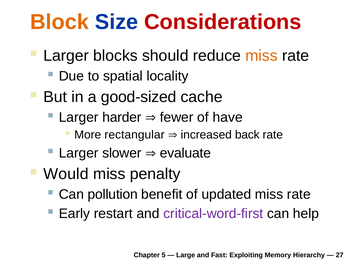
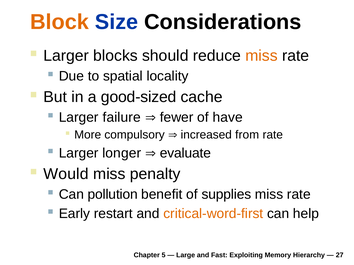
Considerations colour: red -> black (223, 22)
harder: harder -> failure (122, 118)
rectangular: rectangular -> compulsory (135, 135)
back: back -> from (247, 135)
slower: slower -> longer (122, 153)
updated: updated -> supplies (226, 195)
critical-word-first colour: purple -> orange (213, 214)
